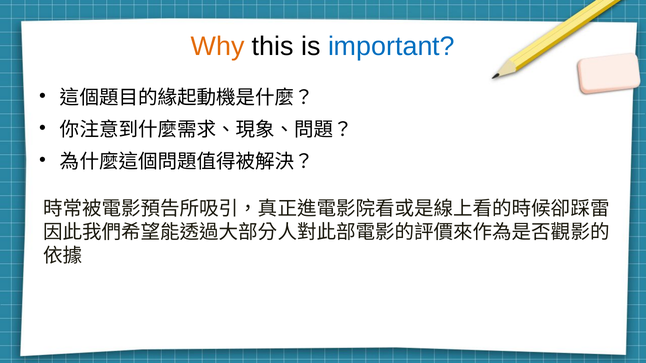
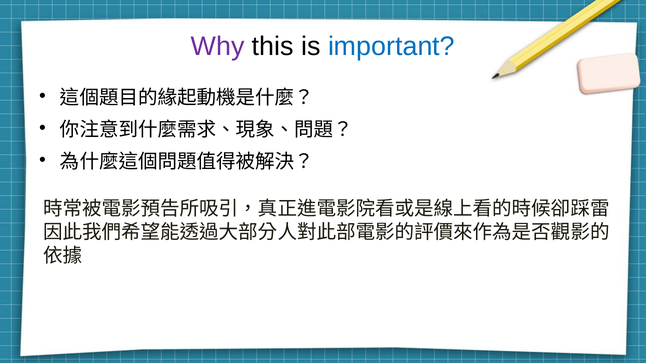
Why colour: orange -> purple (218, 47)
